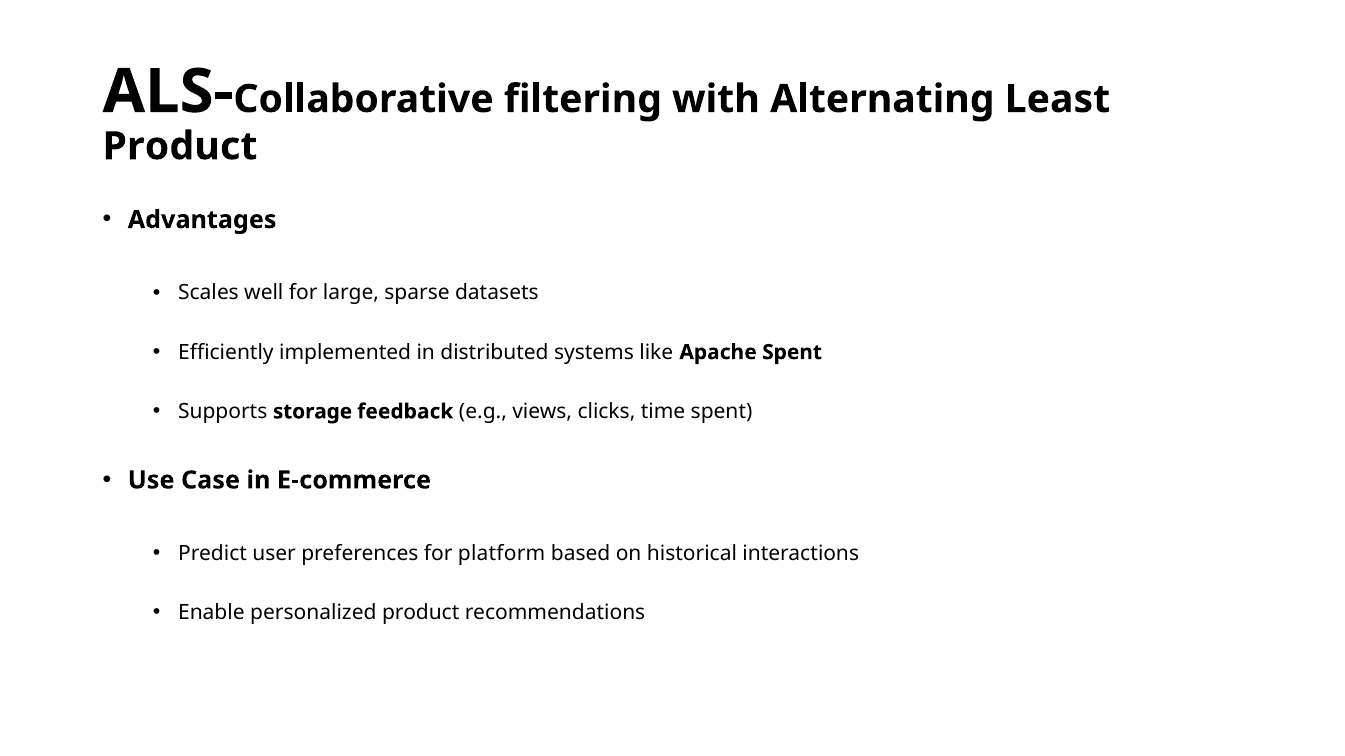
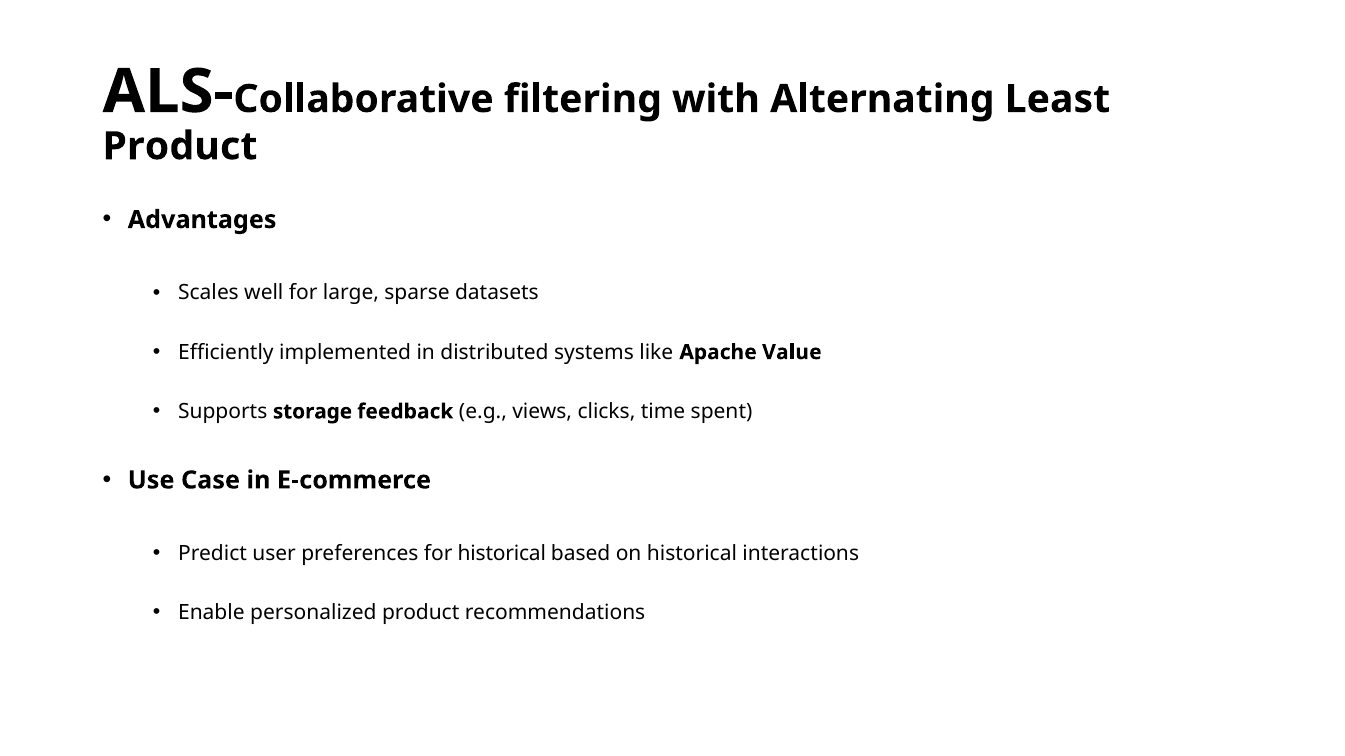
Apache Spent: Spent -> Value (792, 352)
for platform: platform -> historical (502, 554)
